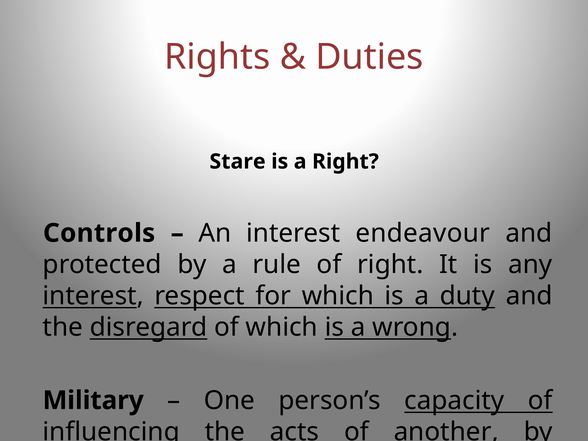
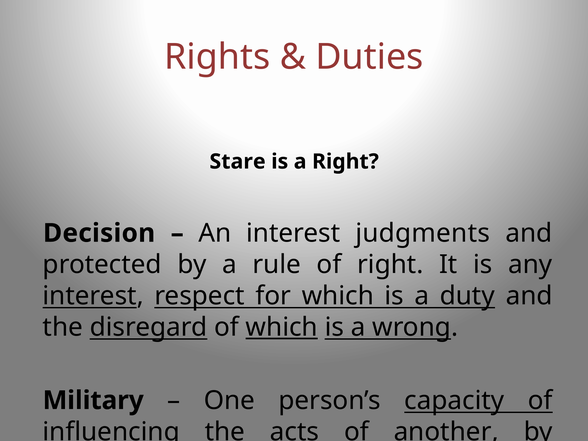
Controls: Controls -> Decision (99, 233)
endeavour: endeavour -> judgments (423, 233)
which underline: none -> present (282, 327)
